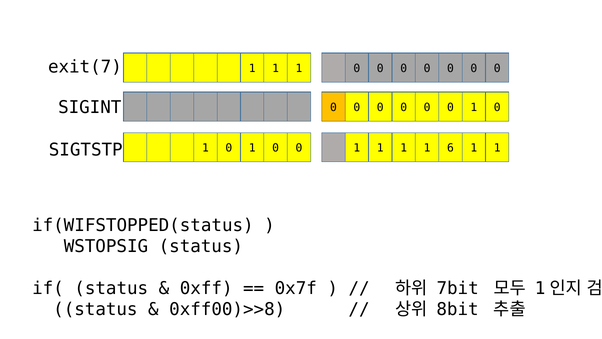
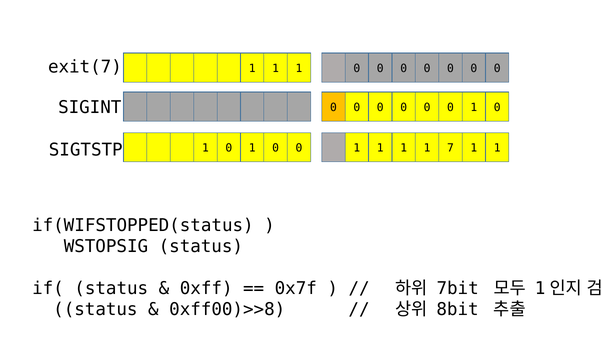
6: 6 -> 7 (450, 148)
